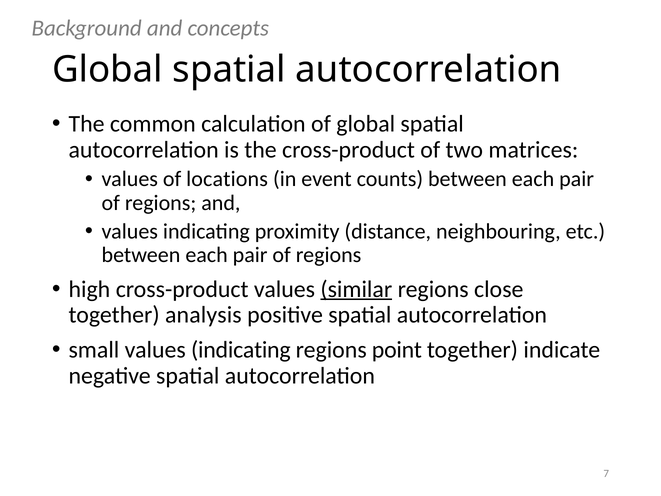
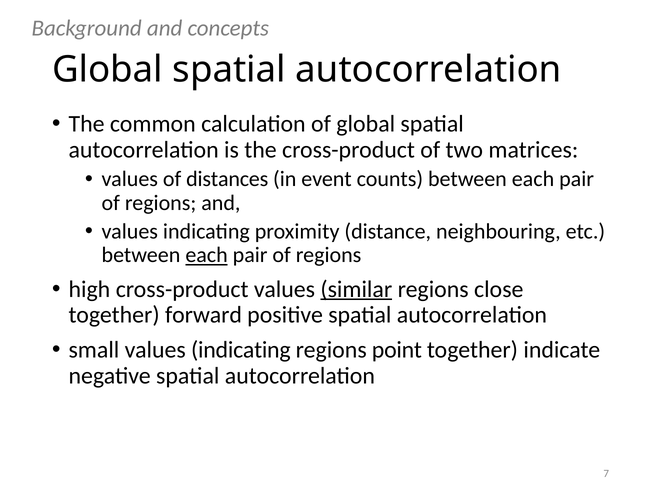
locations: locations -> distances (227, 179)
each underline: none -> present (207, 255)
analysis: analysis -> forward (203, 315)
